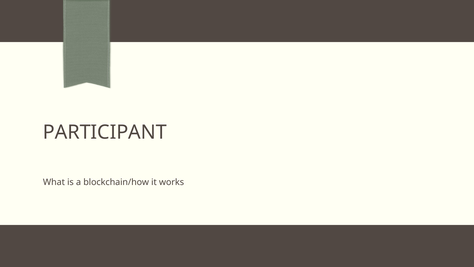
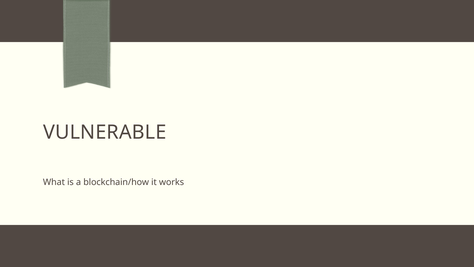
PARTICIPANT: PARTICIPANT -> VULNERABLE (105, 132)
